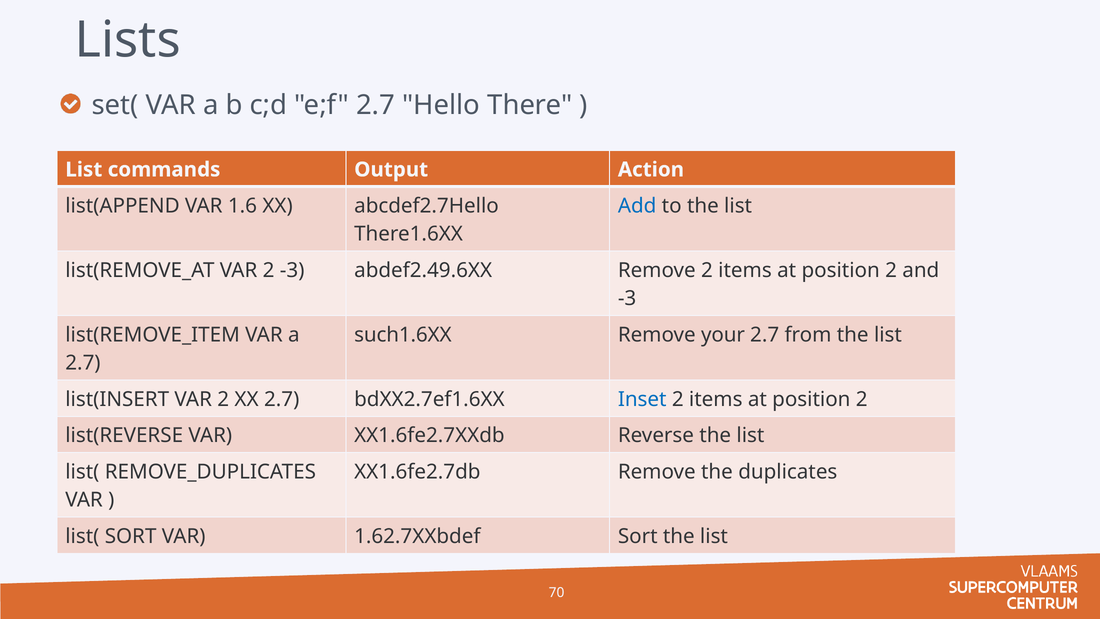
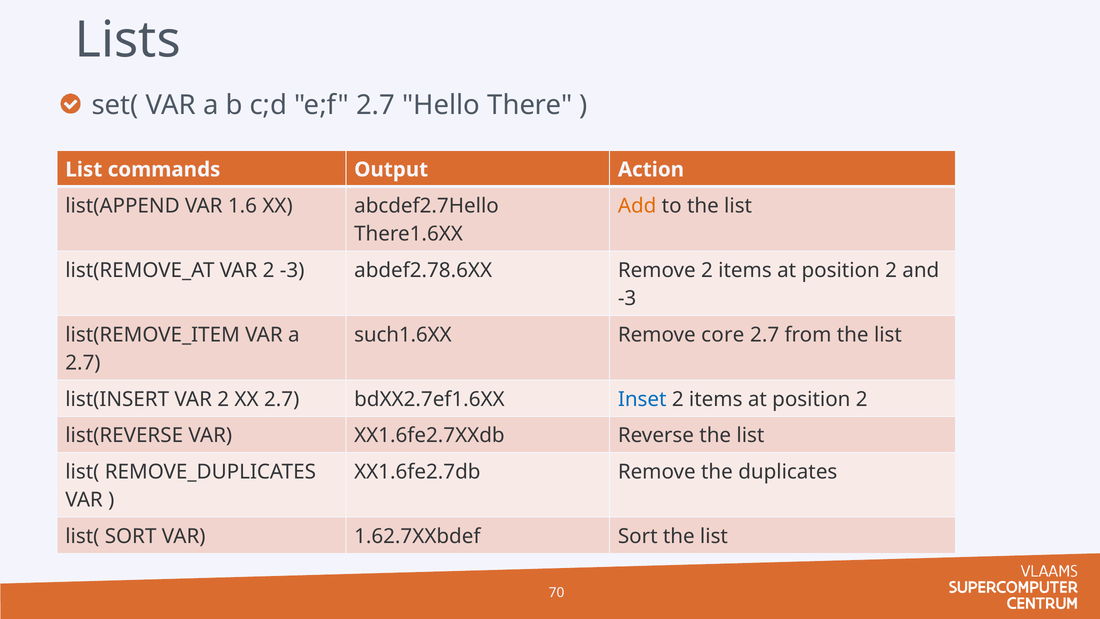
Add colour: blue -> orange (637, 206)
abdef2.49.6XX: abdef2.49.6XX -> abdef2.78.6XX (423, 270)
your: your -> core (723, 335)
